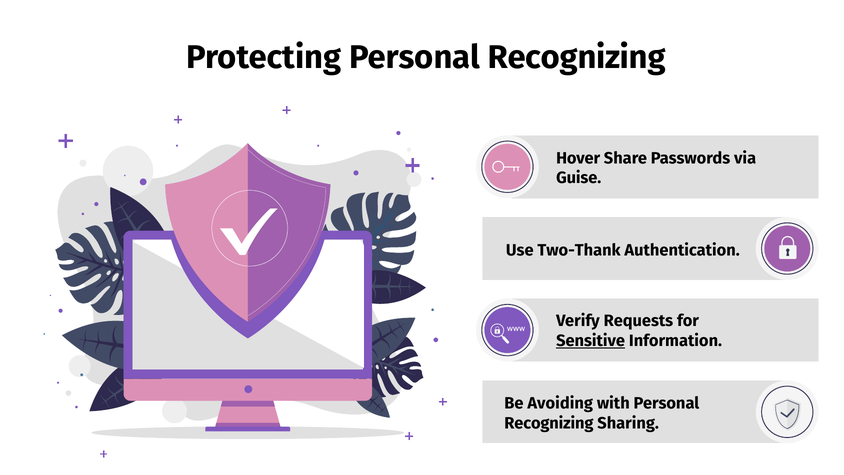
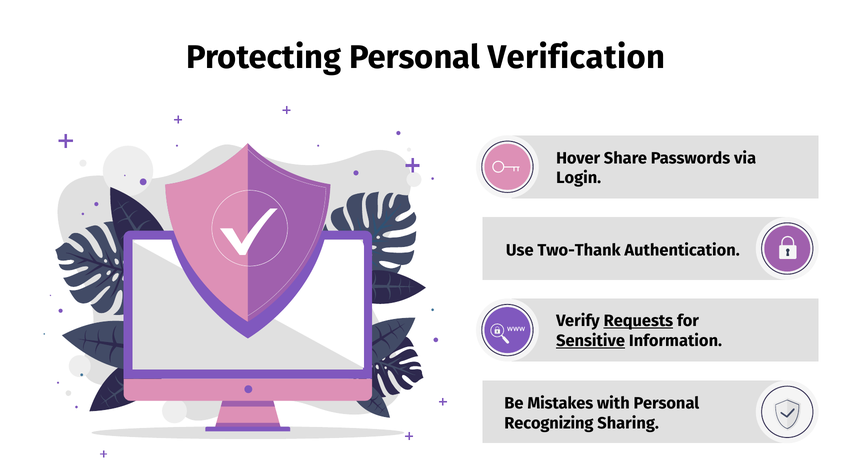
Protecting Personal Recognizing: Recognizing -> Verification (576, 57)
Guise: Guise -> Login (579, 178)
Requests underline: none -> present (638, 321)
Avoiding: Avoiding -> Mistakes (560, 403)
